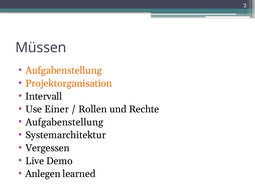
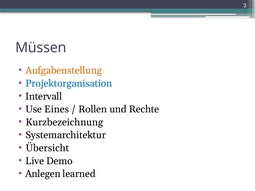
Projektorganisation colour: orange -> blue (69, 84)
Einer: Einer -> Eines (57, 109)
Aufgabenstellung: Aufgabenstellung -> Kurzbezeichnung (64, 122)
Vergessen: Vergessen -> Übersicht (47, 148)
